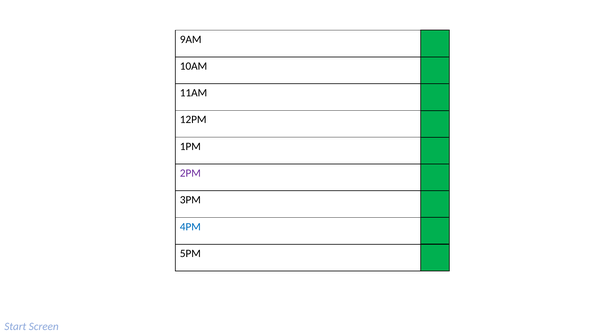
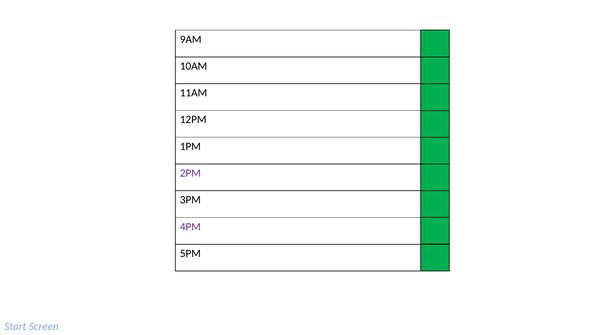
4PM colour: blue -> purple (190, 227)
